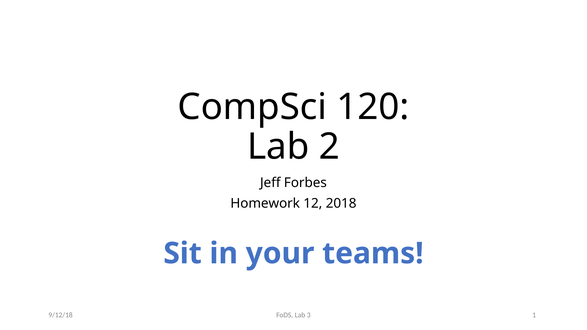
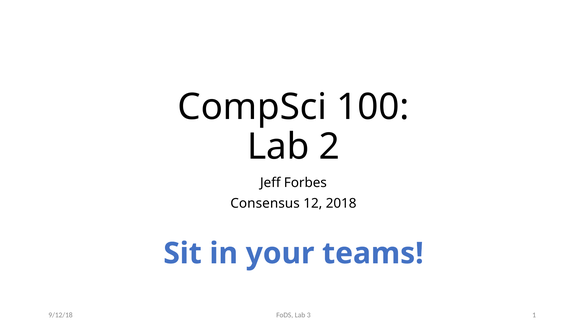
120: 120 -> 100 (373, 107)
Homework: Homework -> Consensus (265, 203)
